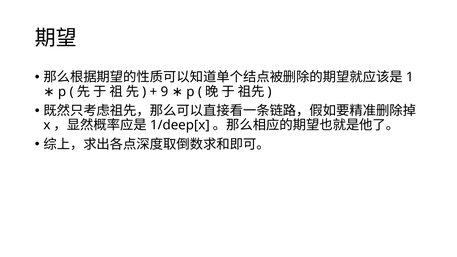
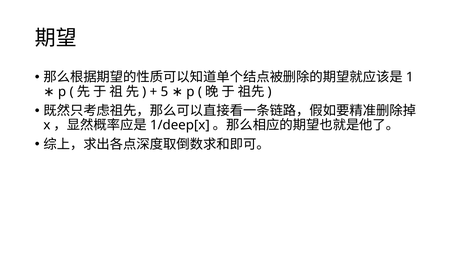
9: 9 -> 5 (164, 92)
